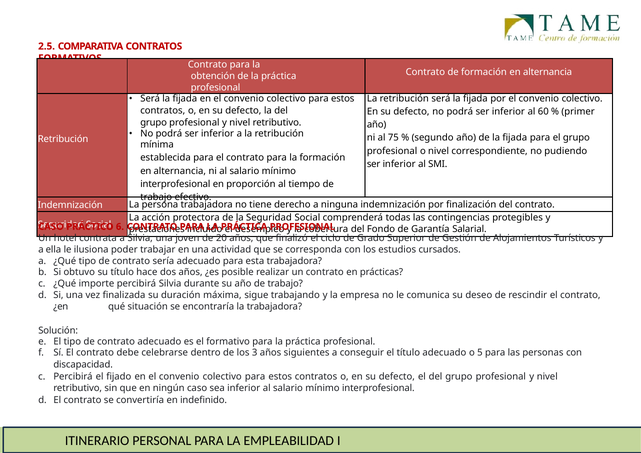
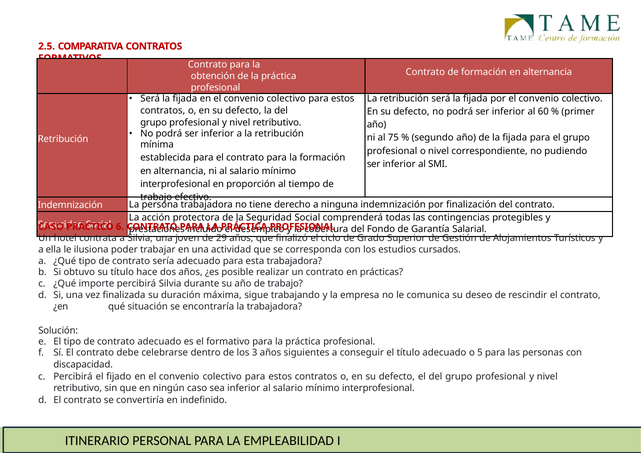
20: 20 -> 29 (221, 238)
